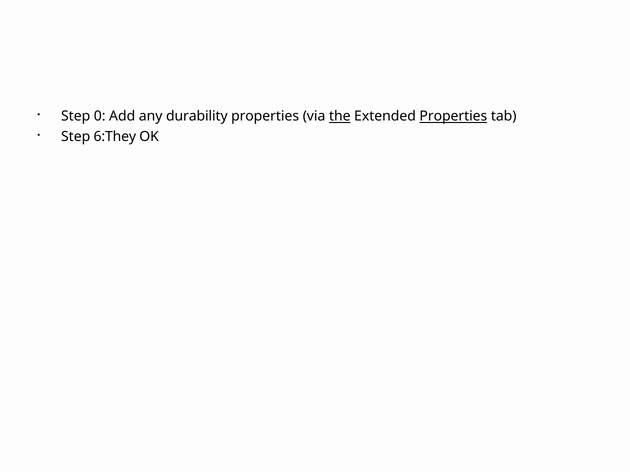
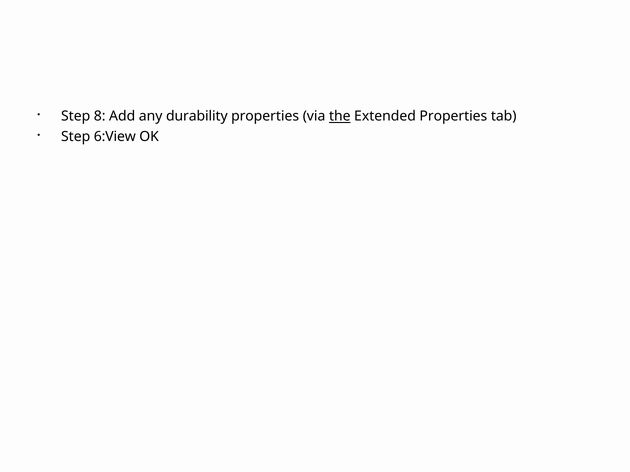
0: 0 -> 8 (100, 116)
Properties underline: present -> none (453, 116)
6:They: 6:They -> 6:View (115, 137)
